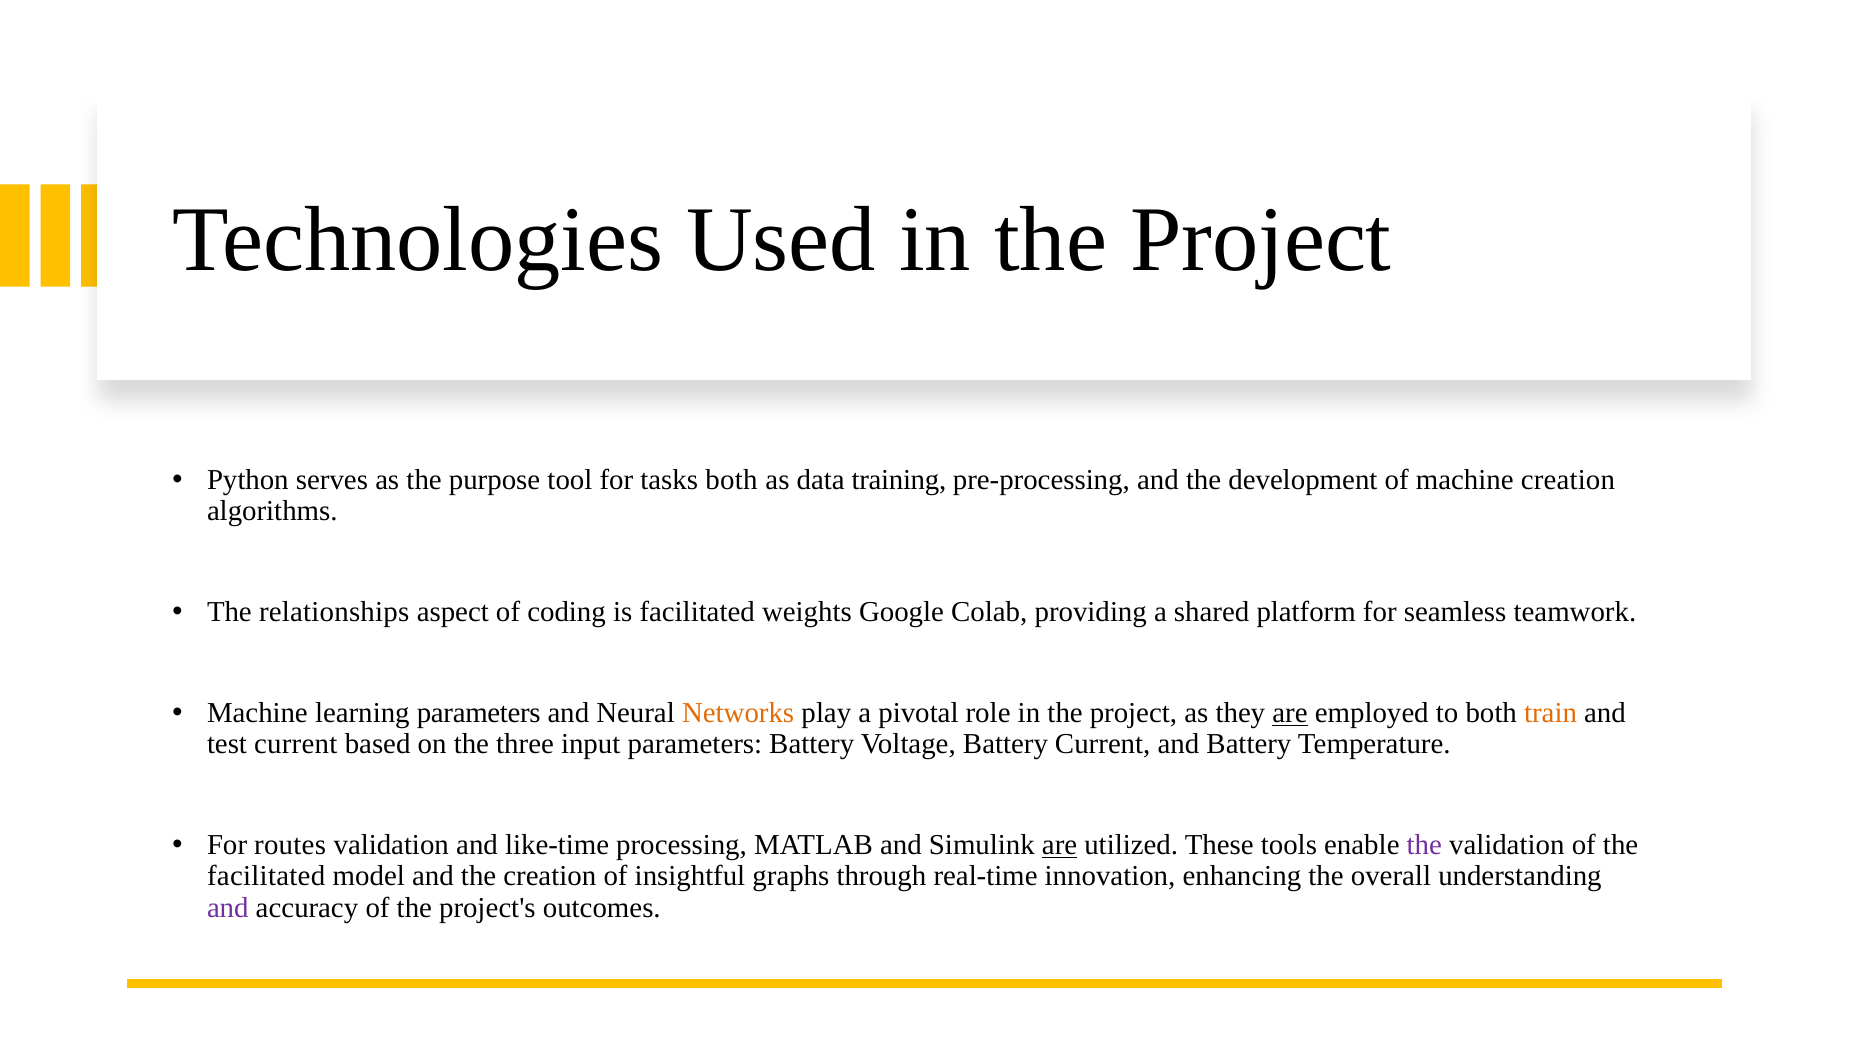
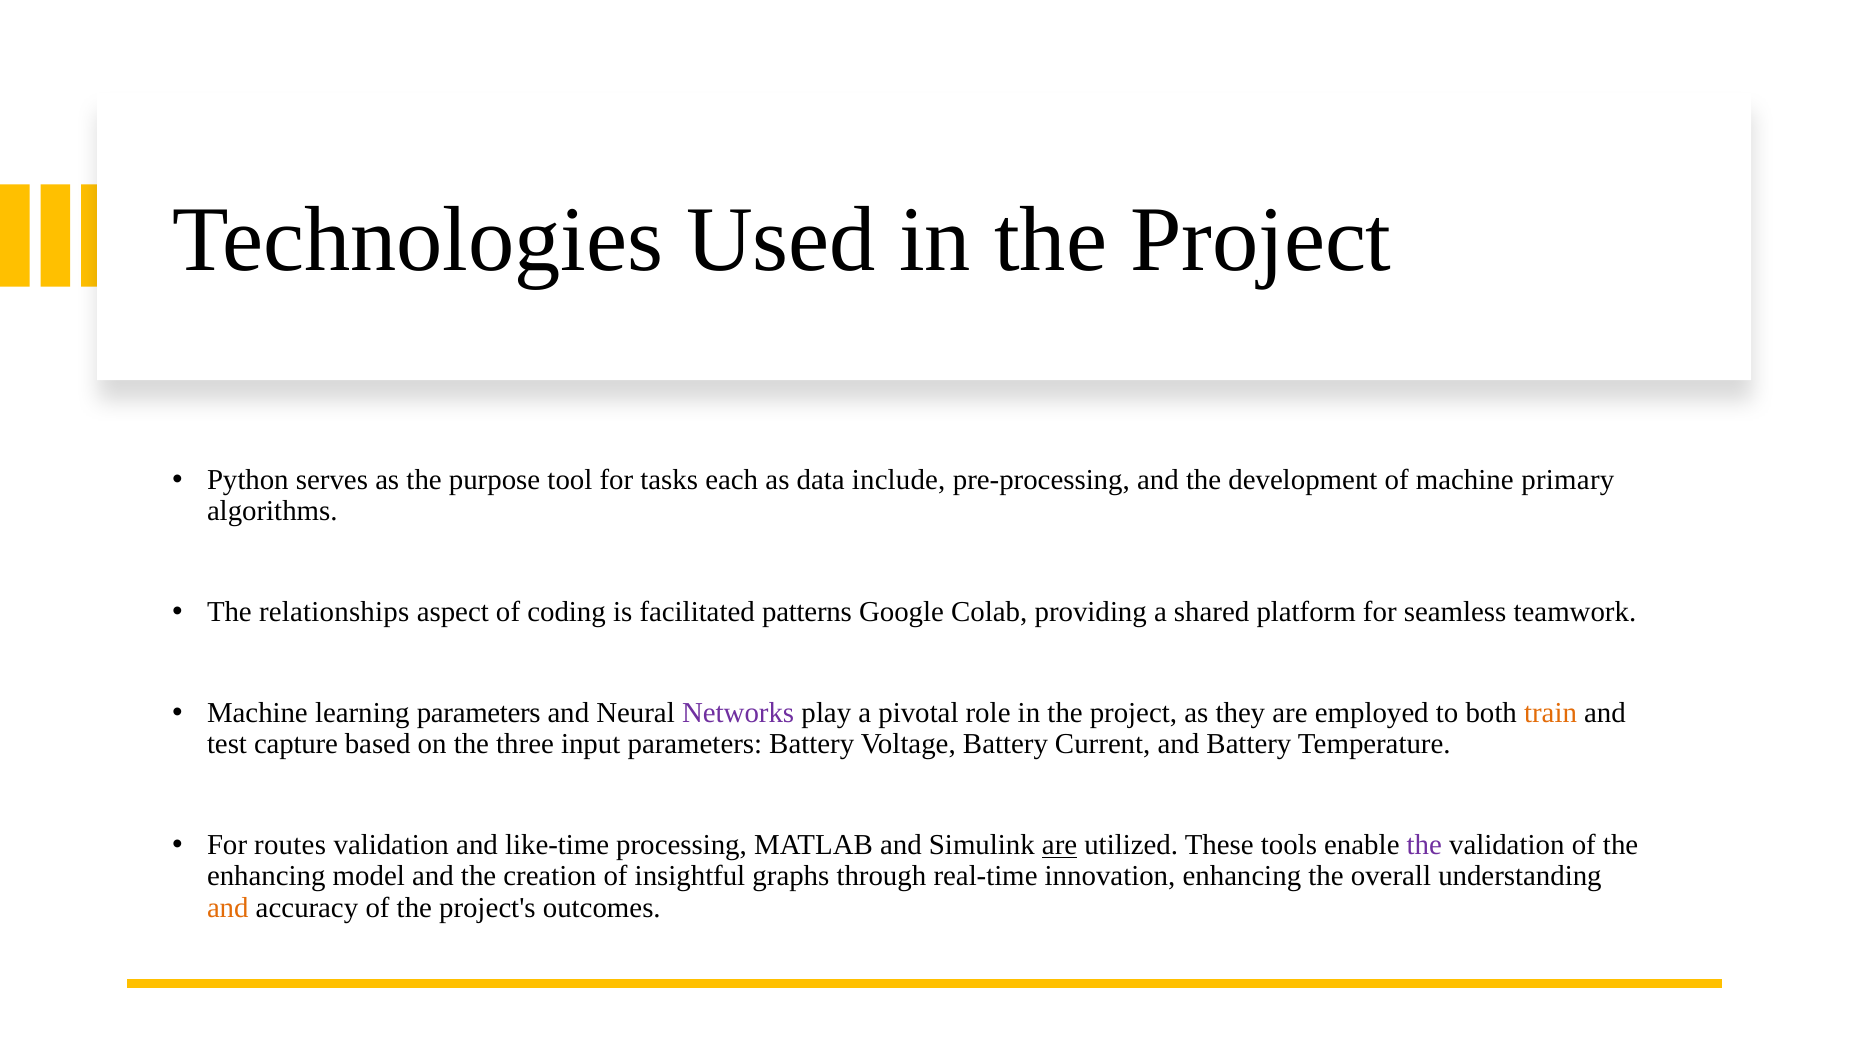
tasks both: both -> each (732, 480)
training: training -> include (899, 480)
machine creation: creation -> primary (1568, 480)
weights: weights -> patterns (807, 612)
Networks colour: orange -> purple (738, 713)
are underline: present -> none (1290, 713)
test current: current -> capture (296, 744)
facilitated: facilitated -> enhancing (266, 876)
and colour: purple -> orange (228, 908)
